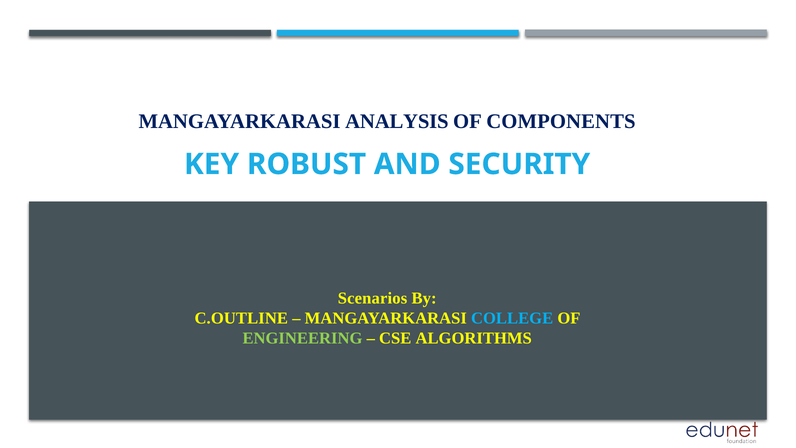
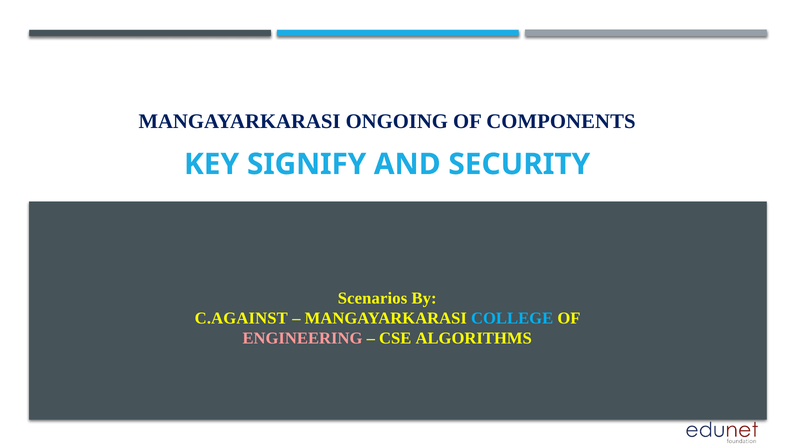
ANALYSIS: ANALYSIS -> ONGOING (397, 121)
ROBUST: ROBUST -> SIGNIFY (307, 164)
C.OUTLINE: C.OUTLINE -> C.AGAINST (241, 318)
ENGINEERING colour: light green -> pink (302, 338)
